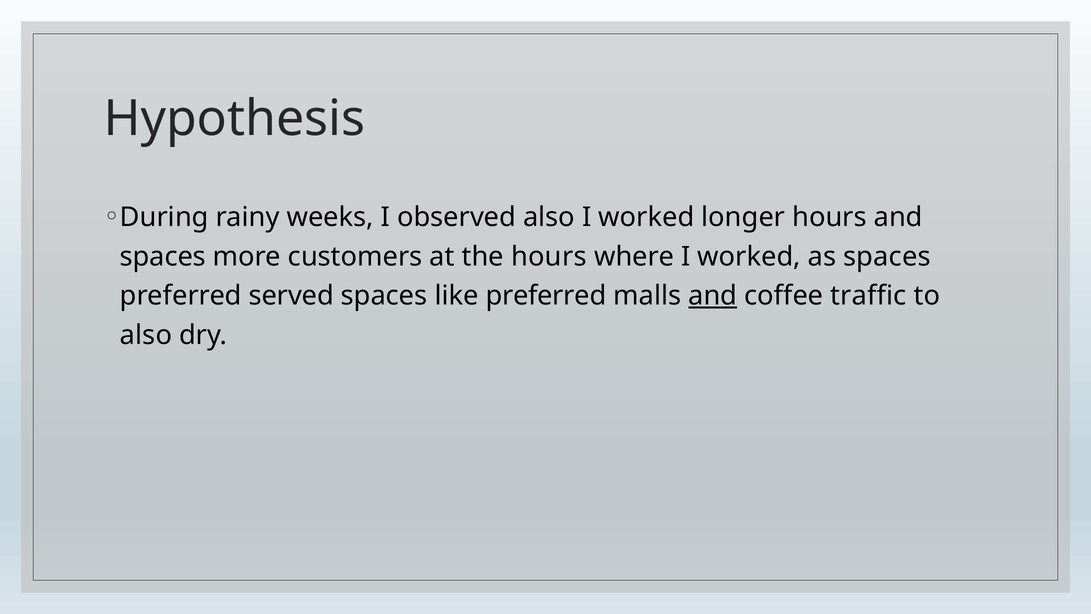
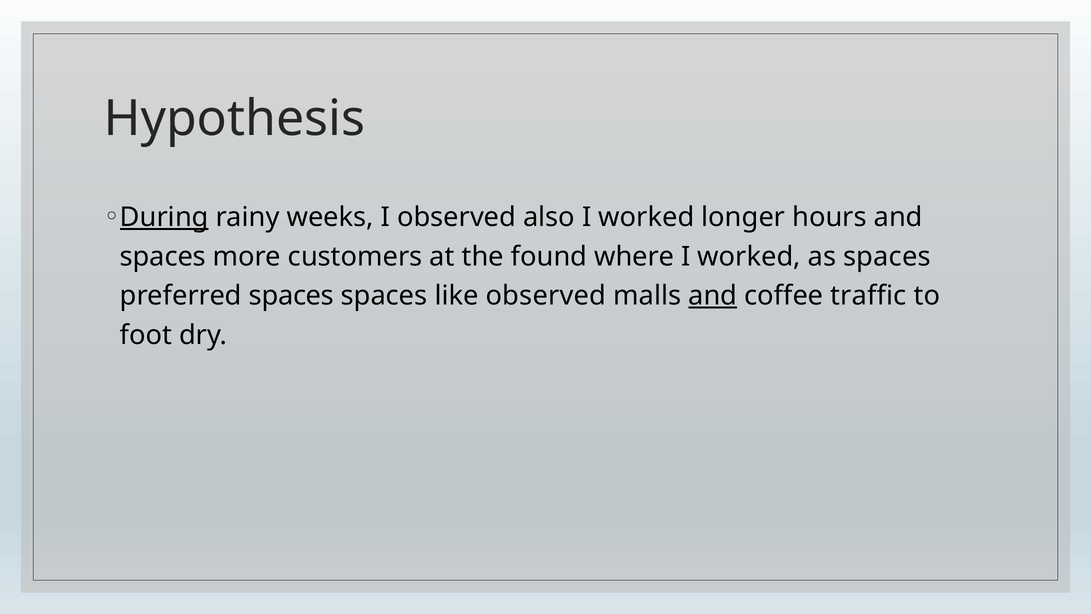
During underline: none -> present (164, 217)
the hours: hours -> found (549, 256)
preferred served: served -> spaces (291, 296)
like preferred: preferred -> observed (546, 296)
also: also -> foot (146, 335)
